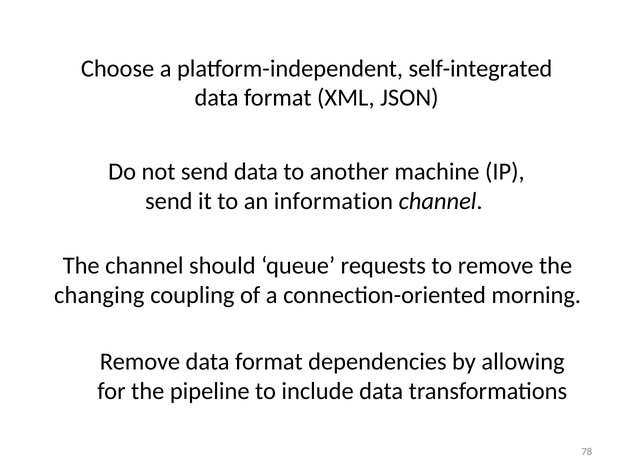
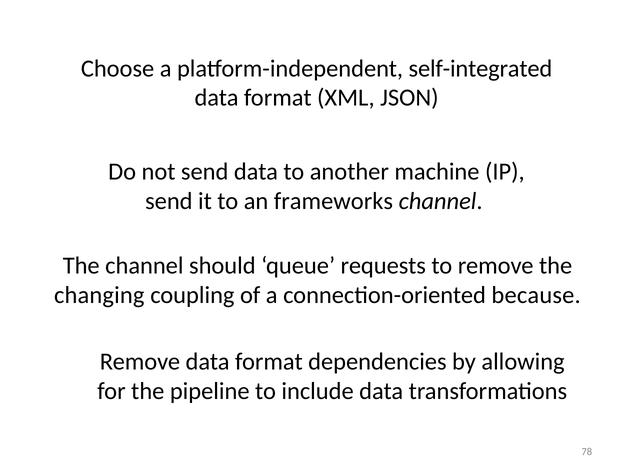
information: information -> frameworks (333, 201)
morning: morning -> because (536, 295)
